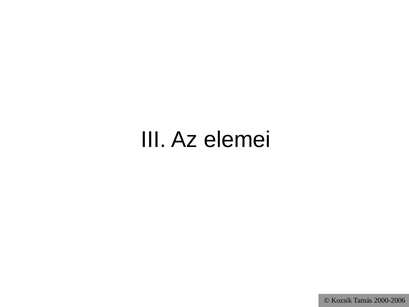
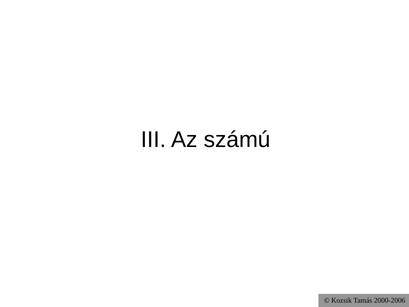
elemei: elemei -> számú (237, 139)
